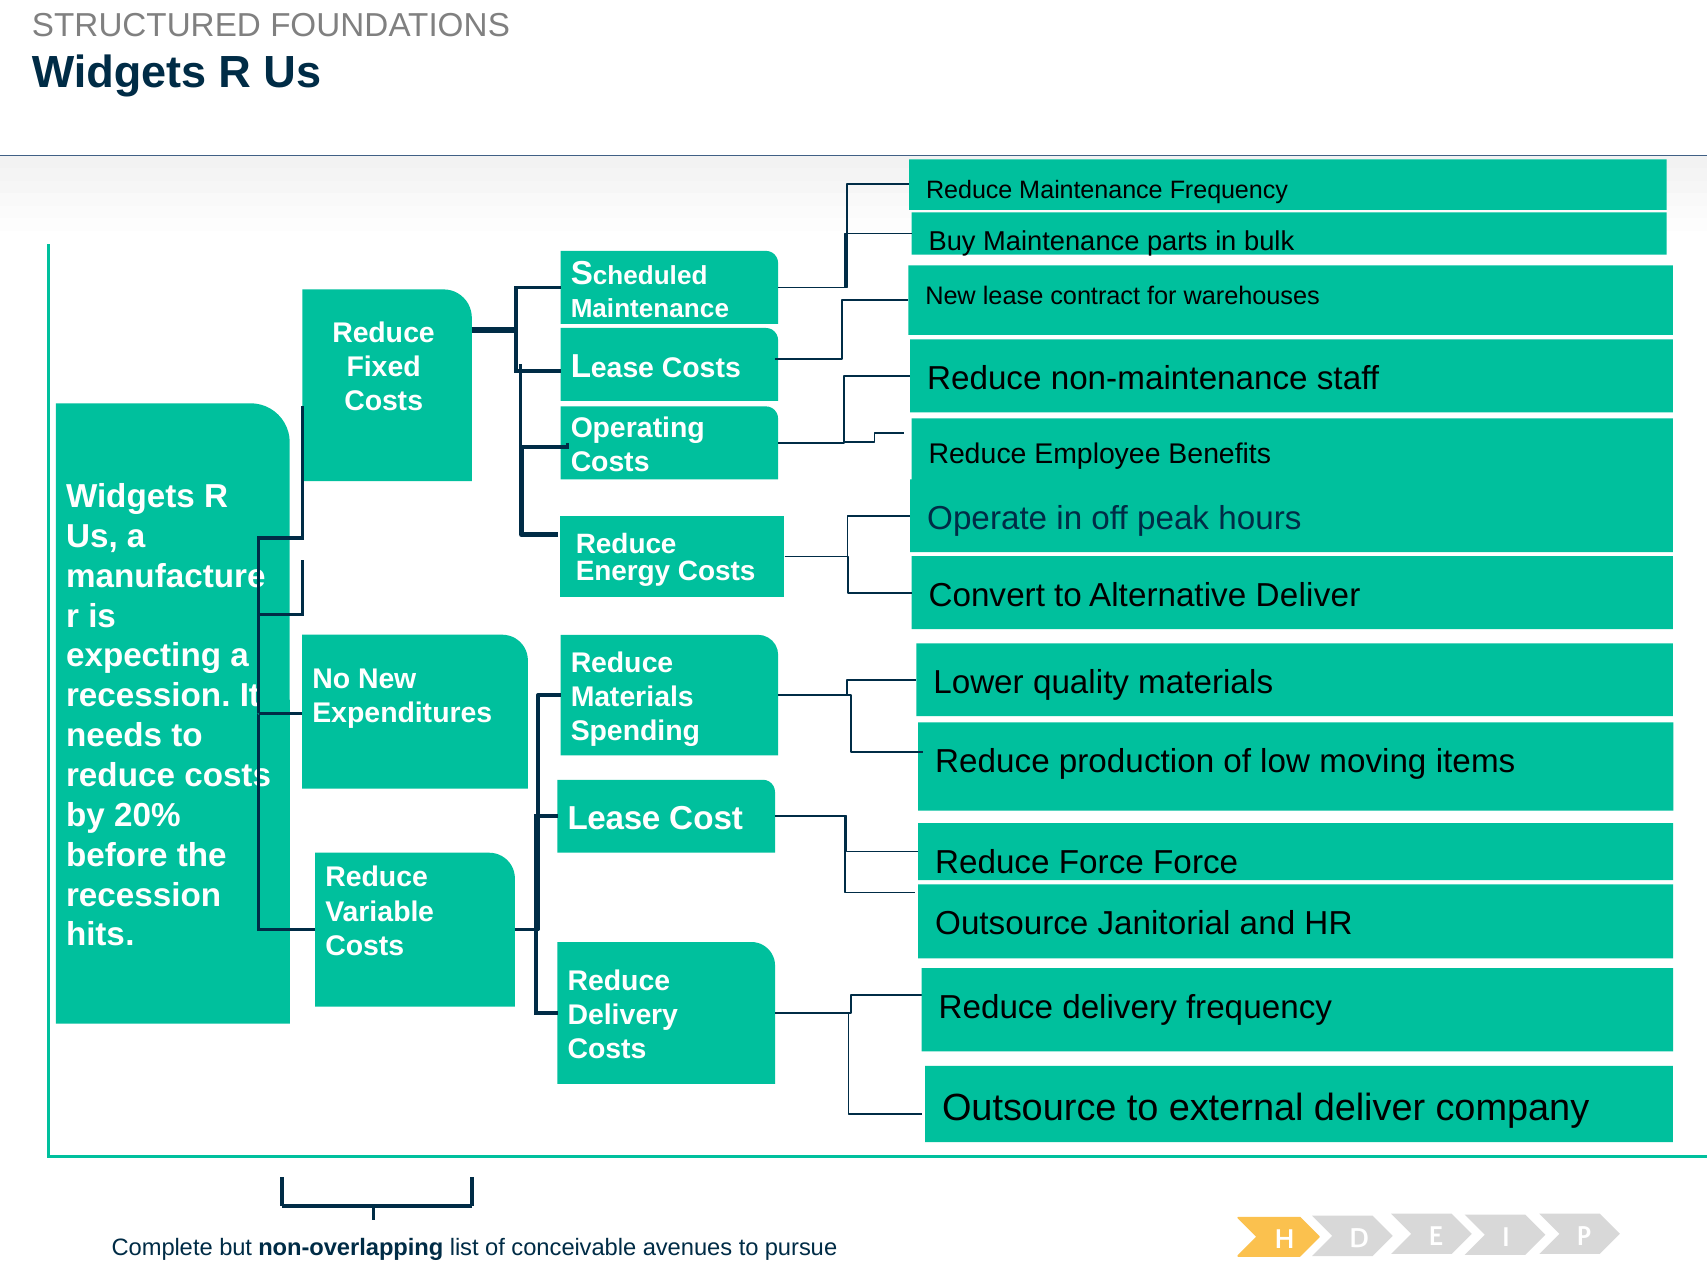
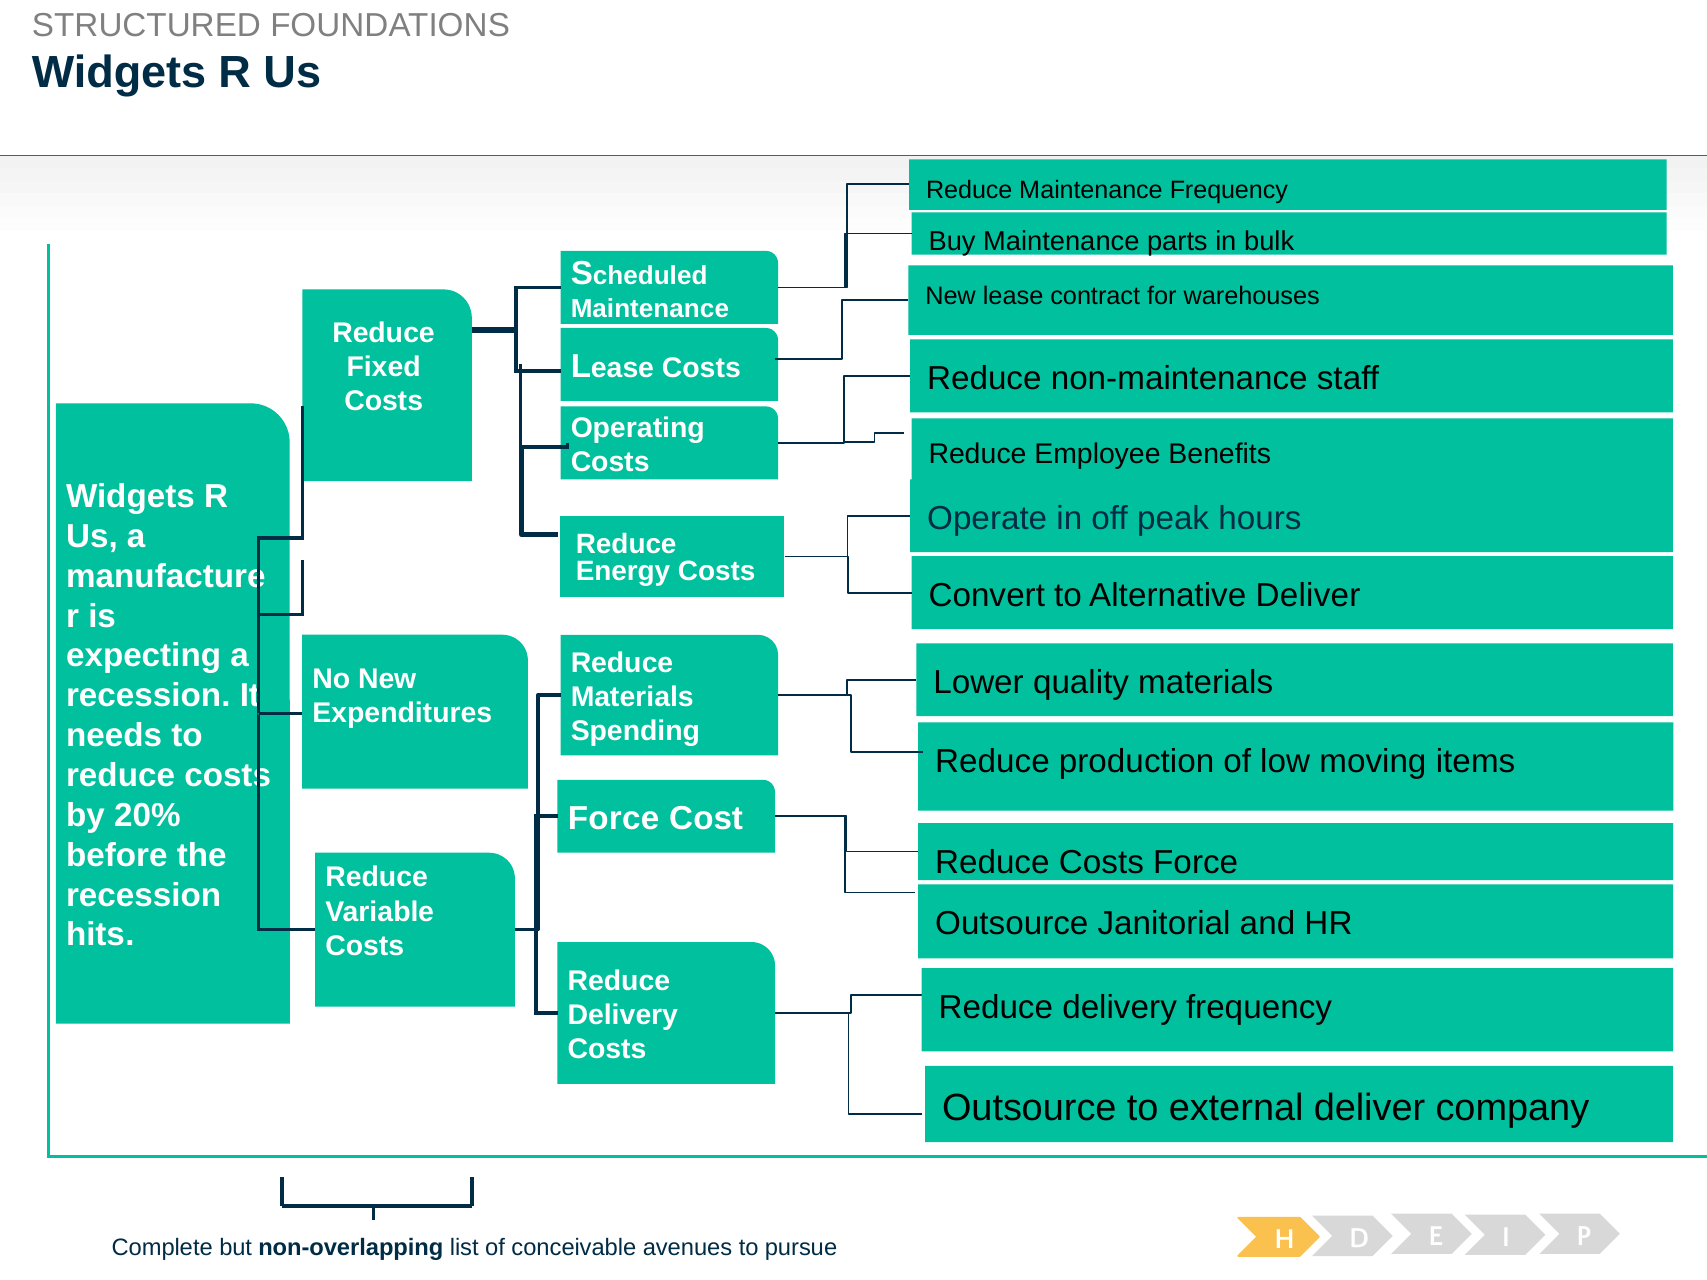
Lease: Lease -> Force (614, 819)
Force: Force -> Costs (1101, 863)
